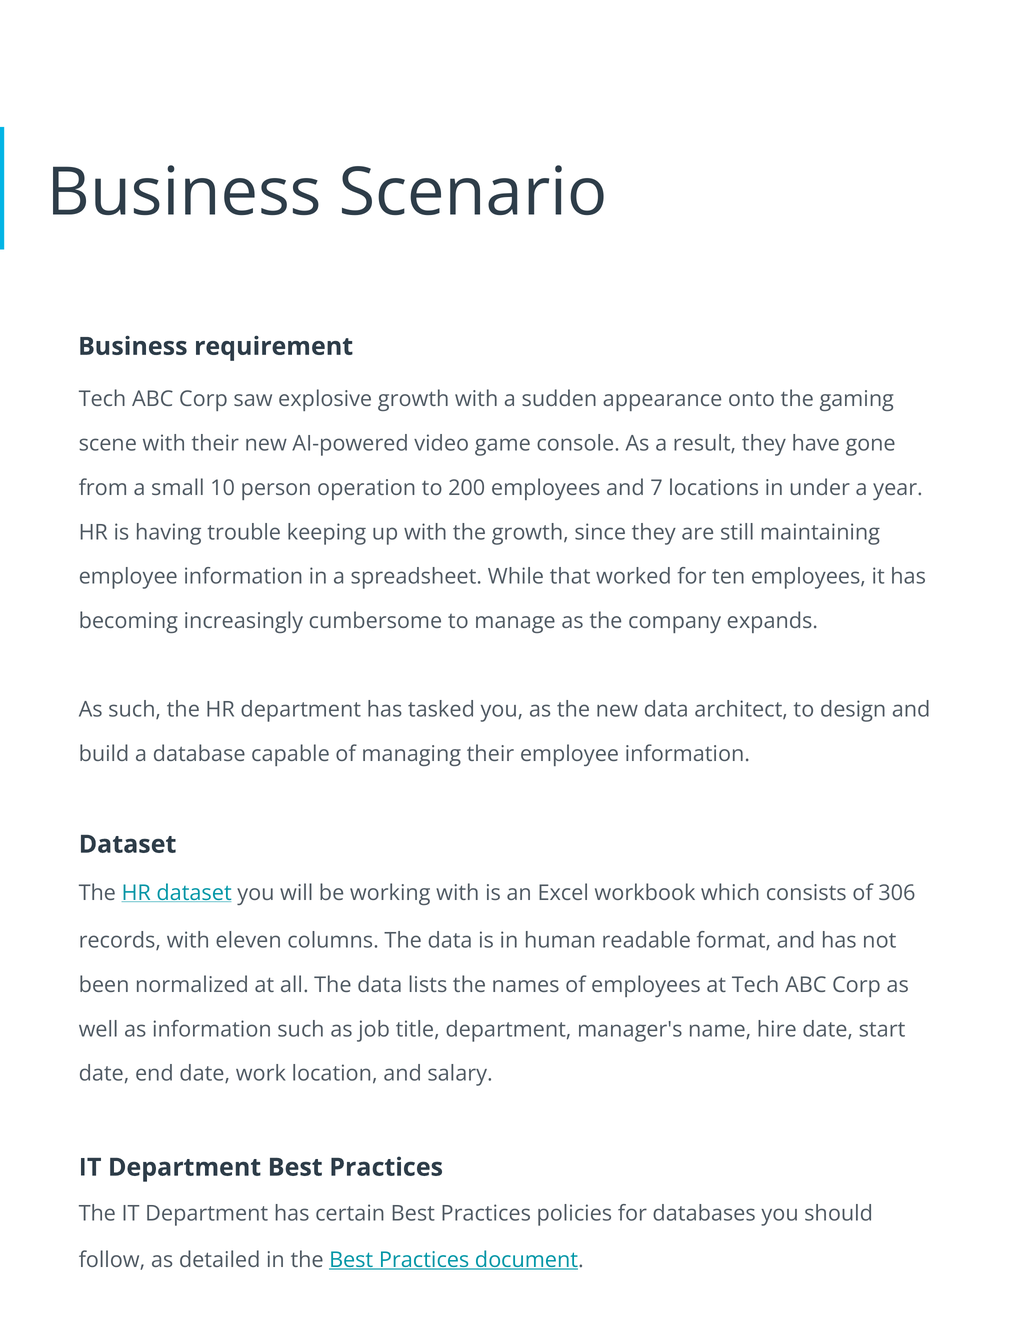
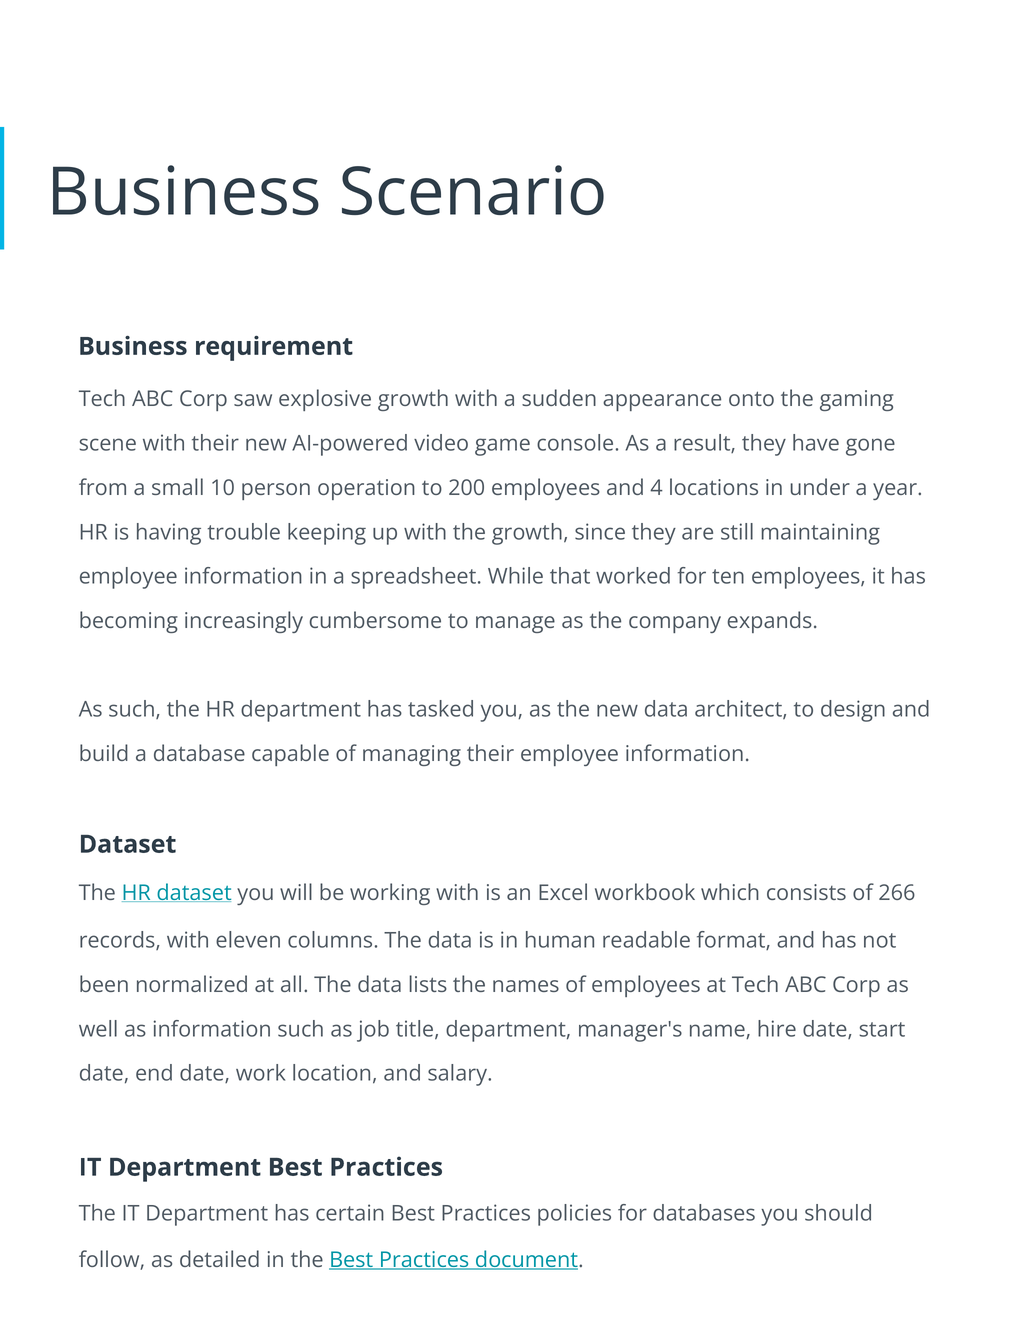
7: 7 -> 4 (656, 488)
306: 306 -> 266 (897, 893)
